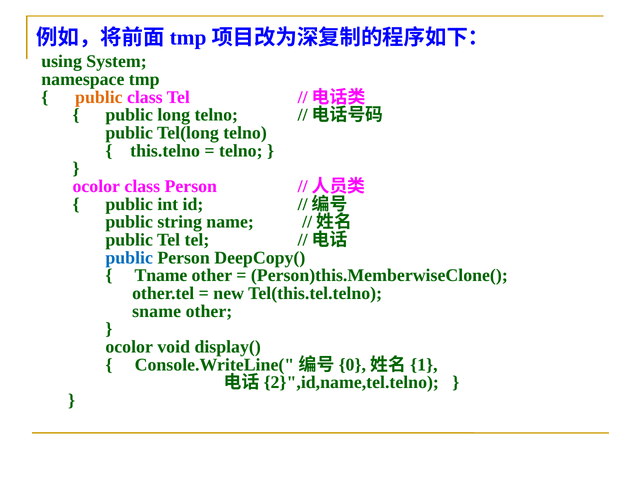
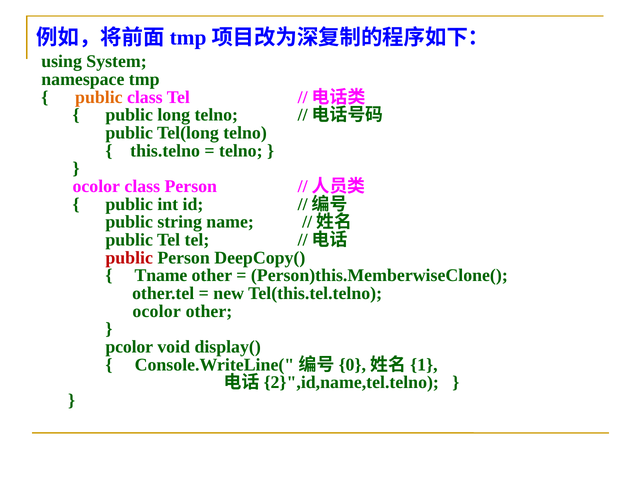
public colour: blue -> red (129, 258)
sname: sname -> ocolor (157, 311)
ocolor: ocolor -> pcolor (129, 347)
